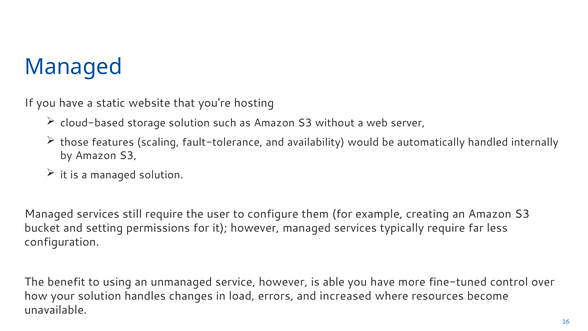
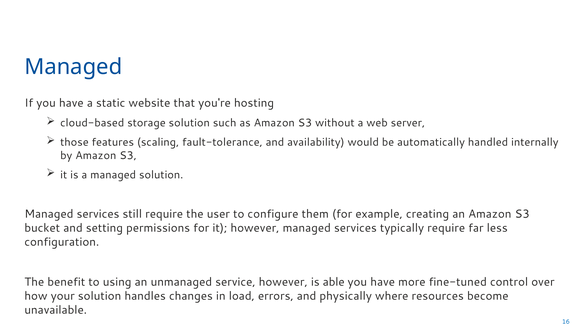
increased: increased -> physically (346, 296)
